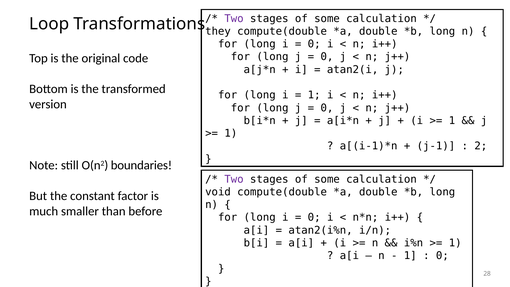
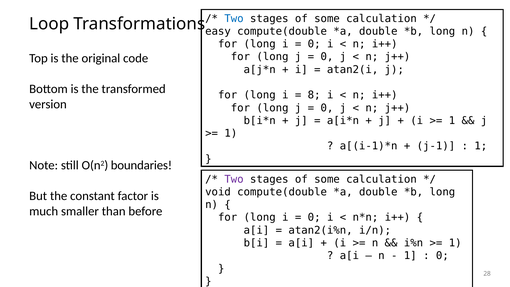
Two colour: purple -> blue (234, 19)
they: they -> easy (218, 31)
1: 1 -> 8 (314, 95)
2: 2 -> 1 (481, 146)
